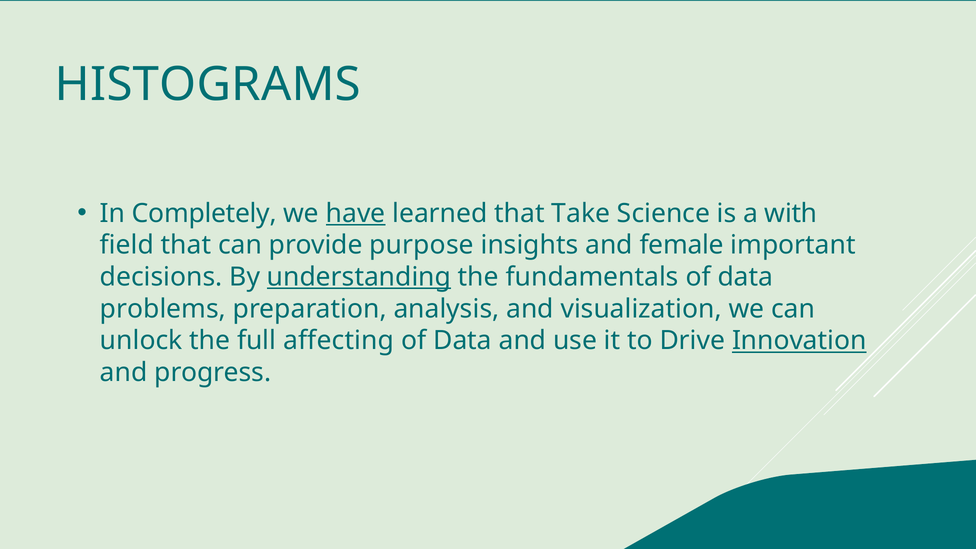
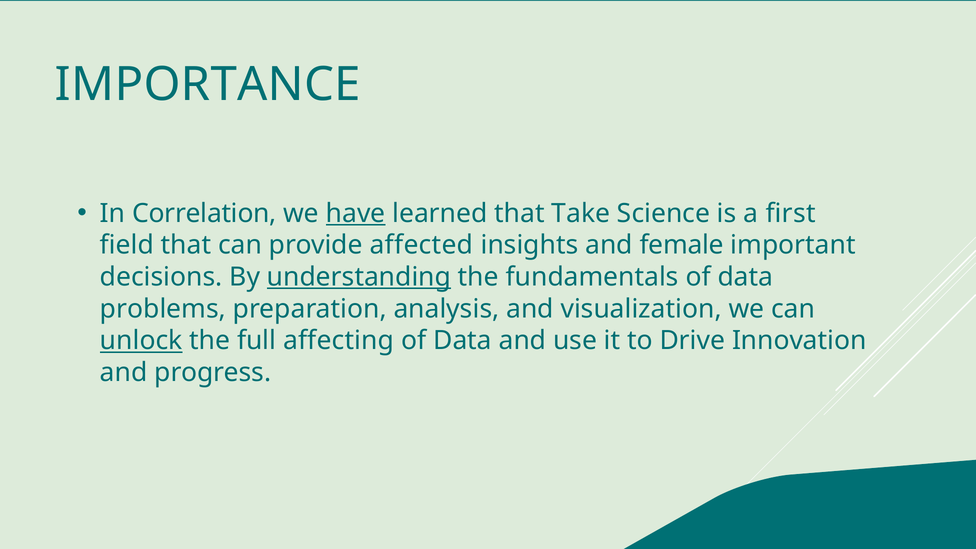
HISTOGRAMS: HISTOGRAMS -> IMPORTANCE (208, 85)
Completely: Completely -> Correlation (204, 213)
with: with -> first (791, 213)
purpose: purpose -> affected (422, 245)
unlock underline: none -> present (141, 341)
Innovation underline: present -> none (799, 341)
